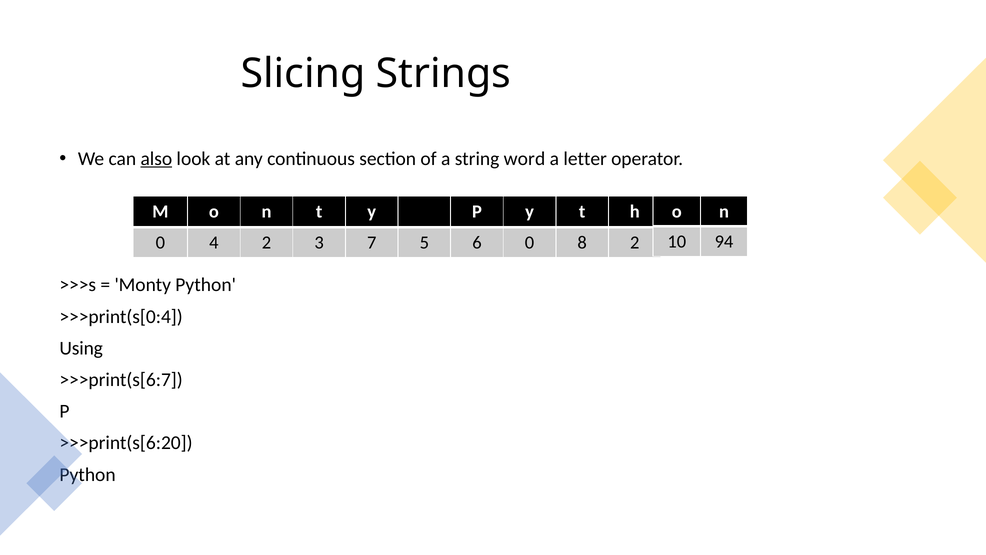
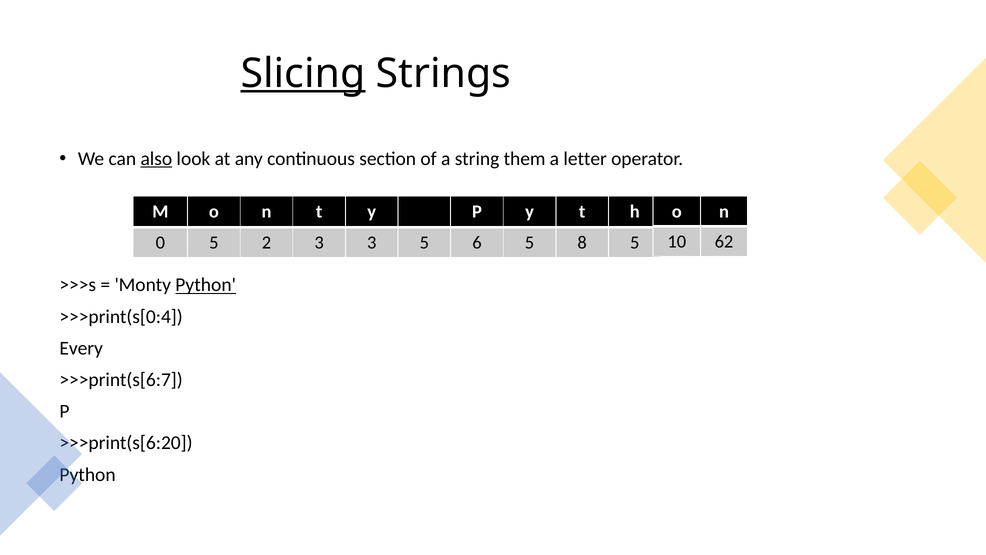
Slicing underline: none -> present (303, 73)
word: word -> them (525, 158)
94: 94 -> 62 (724, 241)
0 4: 4 -> 5 (214, 242)
3 7: 7 -> 3 (372, 242)
6 0: 0 -> 5 (530, 242)
8 2: 2 -> 5 (635, 242)
Python underline: none -> present (206, 285)
Using: Using -> Every (81, 348)
